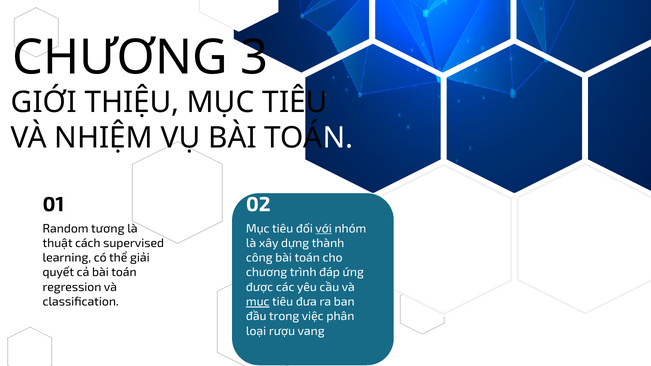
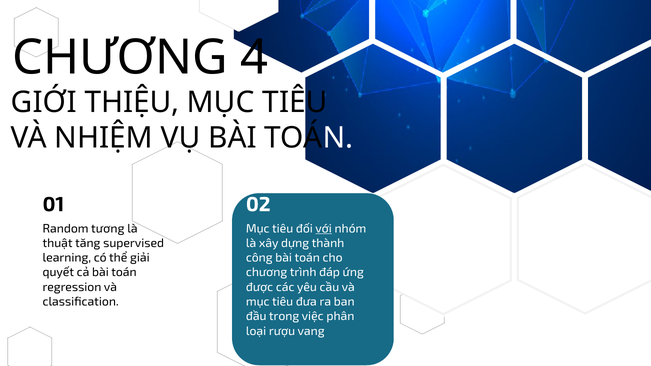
3: 3 -> 4 (254, 57)
cách: cách -> tăng (88, 243)
mục underline: present -> none (258, 302)
